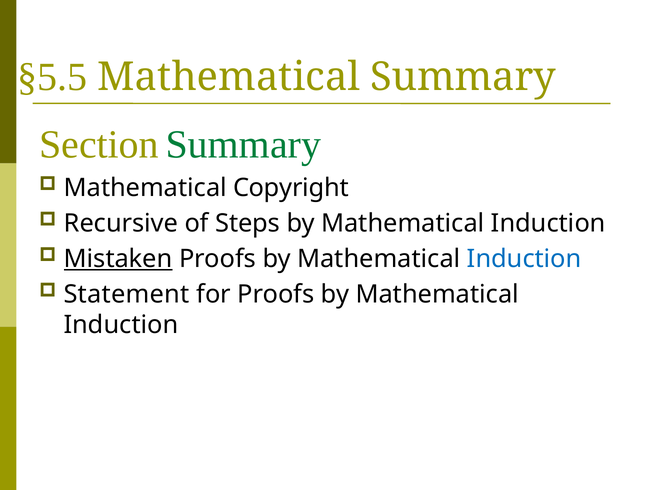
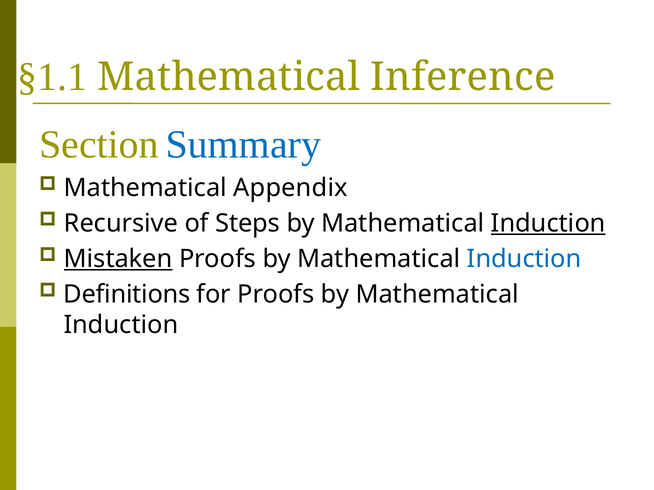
§5.5: §5.5 -> §1.1 (52, 77)
Mathematical Summary: Summary -> Inference (463, 77)
Summary colour: green -> blue (243, 145)
Copyright: Copyright -> Appendix (291, 188)
Induction underline: none -> present (548, 223)
Statement: Statement -> Definitions (127, 295)
